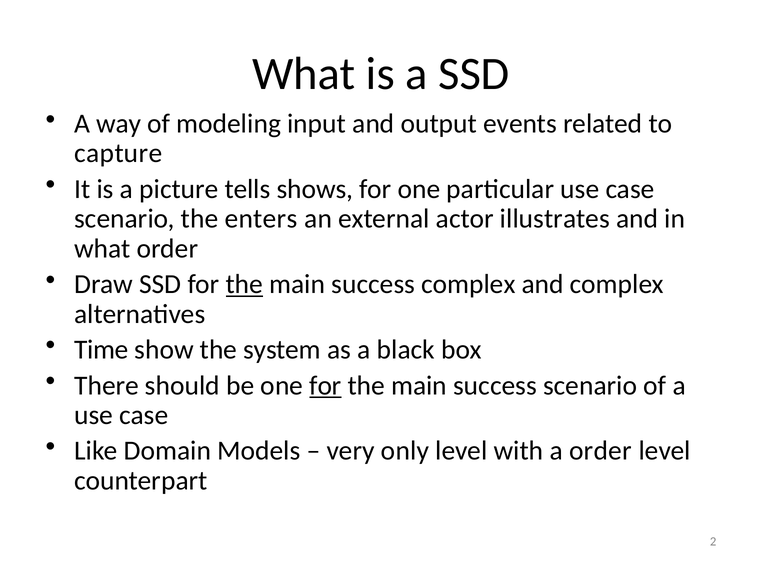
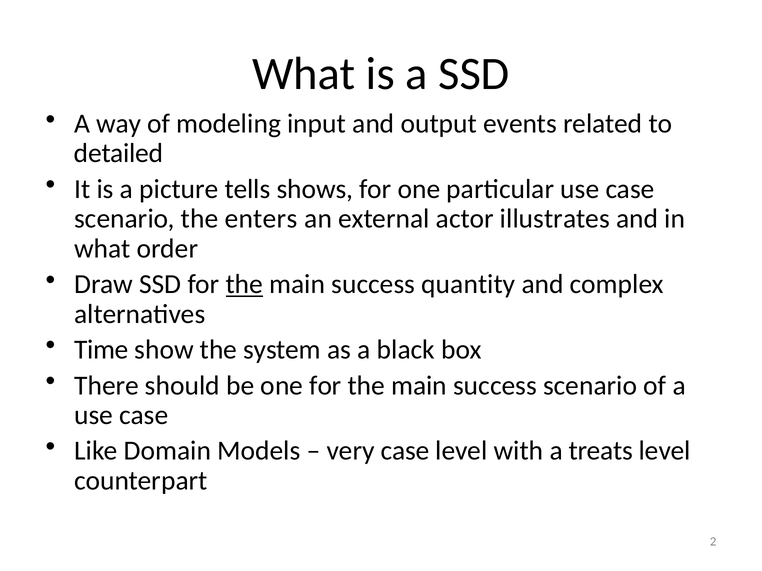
capture: capture -> detailed (119, 154)
success complex: complex -> quantity (468, 285)
for underline: present -> none (325, 386)
very only: only -> case (405, 451)
a order: order -> treats (601, 451)
